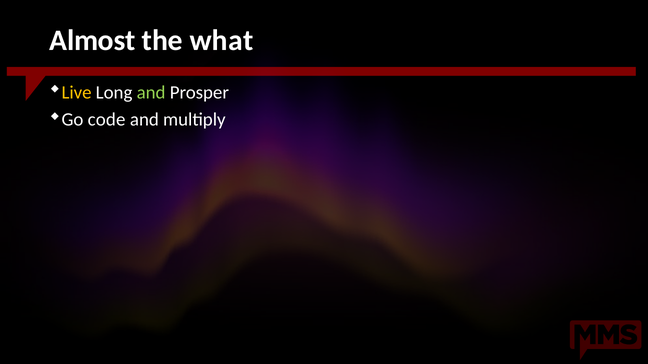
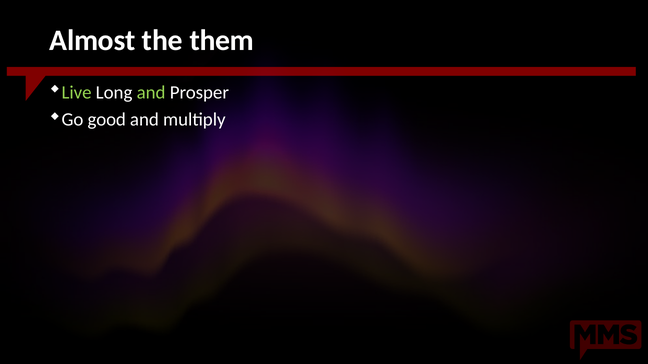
what: what -> them (222, 40)
Live colour: yellow -> light green (77, 93)
code: code -> good (107, 120)
